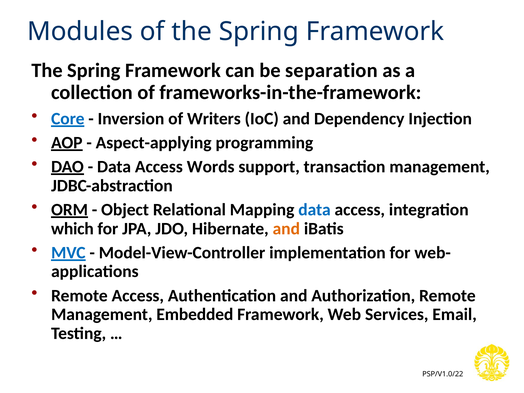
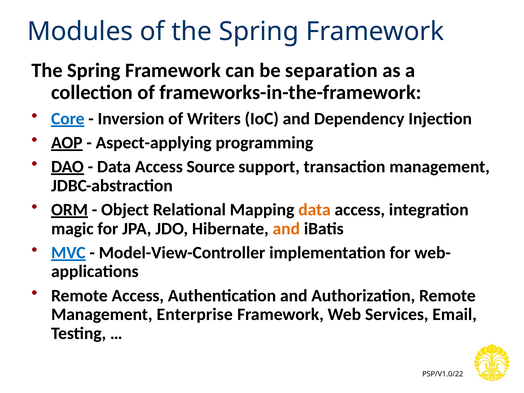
Words: Words -> Source (211, 167)
data colour: blue -> orange (314, 210)
which: which -> magic (72, 229)
Embedded: Embedded -> Enterprise (195, 314)
